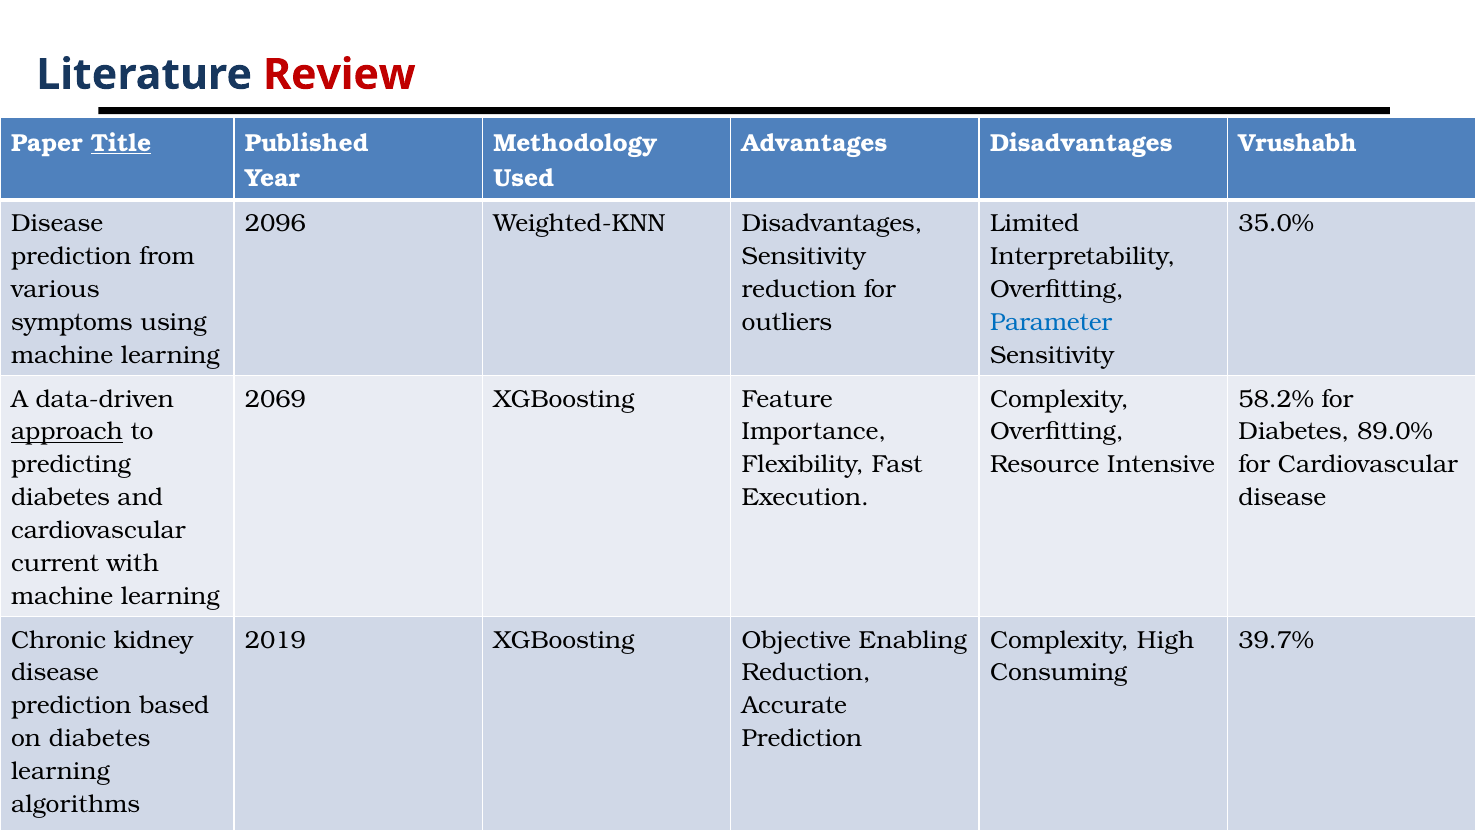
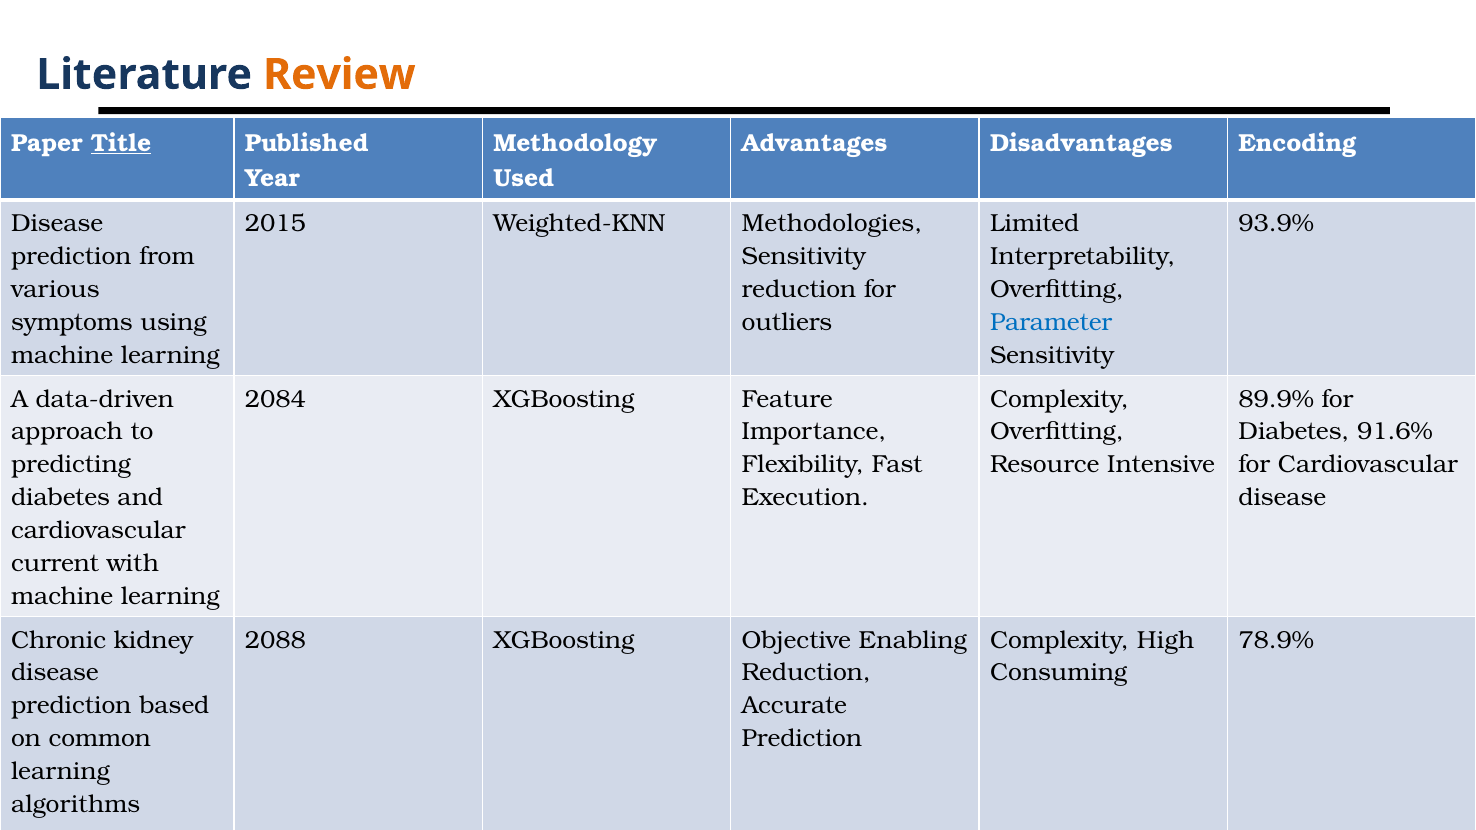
Review colour: red -> orange (339, 75)
Vrushabh: Vrushabh -> Encoding (1297, 143)
2096: 2096 -> 2015 (275, 224)
Weighted-KNN Disadvantages: Disadvantages -> Methodologies (832, 224)
35.0%: 35.0% -> 93.9% (1276, 224)
2069: 2069 -> 2084 (275, 399)
58.2%: 58.2% -> 89.9% (1276, 399)
approach underline: present -> none (67, 432)
89.0%: 89.0% -> 91.6% (1395, 432)
2019: 2019 -> 2088 (275, 640)
39.7%: 39.7% -> 78.9% (1276, 640)
on diabetes: diabetes -> common (100, 739)
